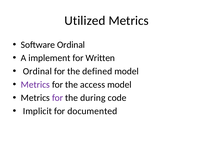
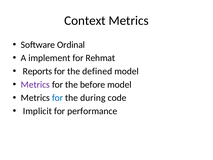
Utilized: Utilized -> Context (85, 21)
Written: Written -> Rehmat (100, 58)
Ordinal: Ordinal -> Reports (37, 71)
access: access -> before (93, 84)
for colour: purple -> blue (58, 98)
documented: documented -> performance (92, 111)
